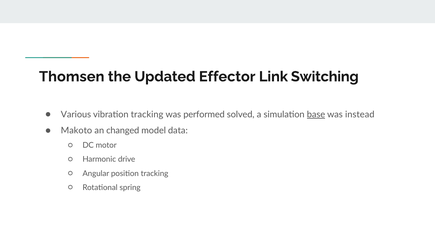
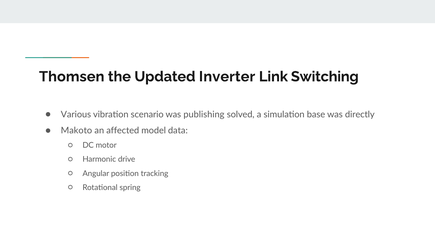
Effector: Effector -> Inverter (227, 77)
vibration tracking: tracking -> scenario (147, 115)
performed: performed -> publishing (204, 115)
base underline: present -> none (316, 115)
instead: instead -> directly (360, 115)
changed: changed -> affected (123, 131)
